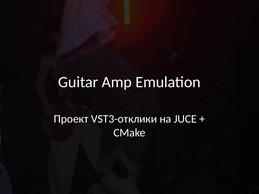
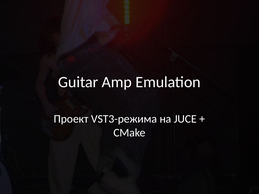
VST3-отклики: VST3-отклики -> VST3-режима (124, 119)
